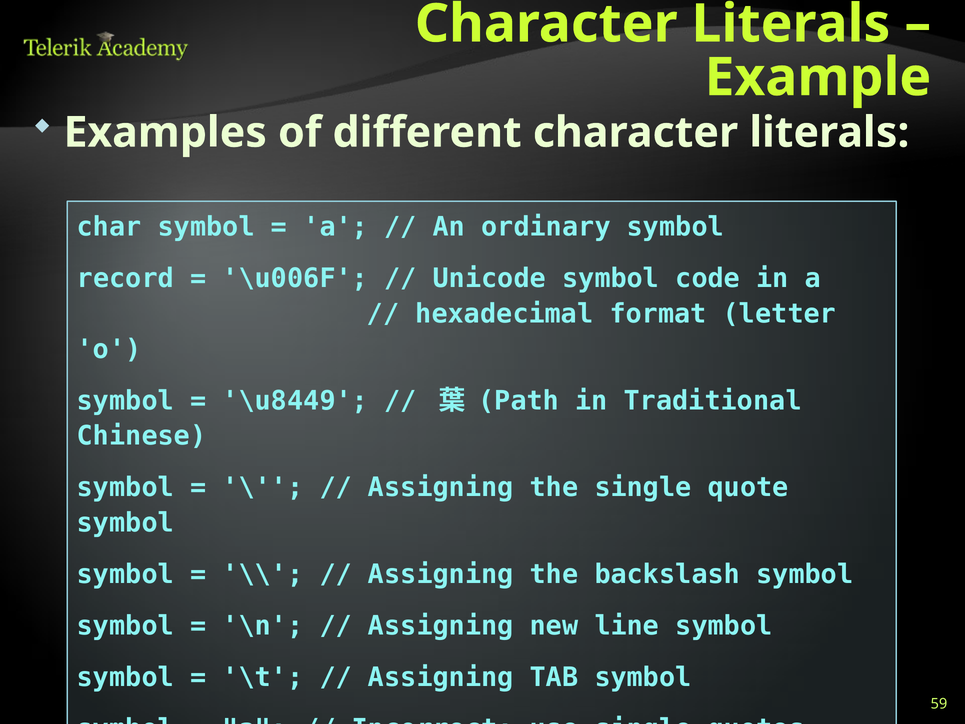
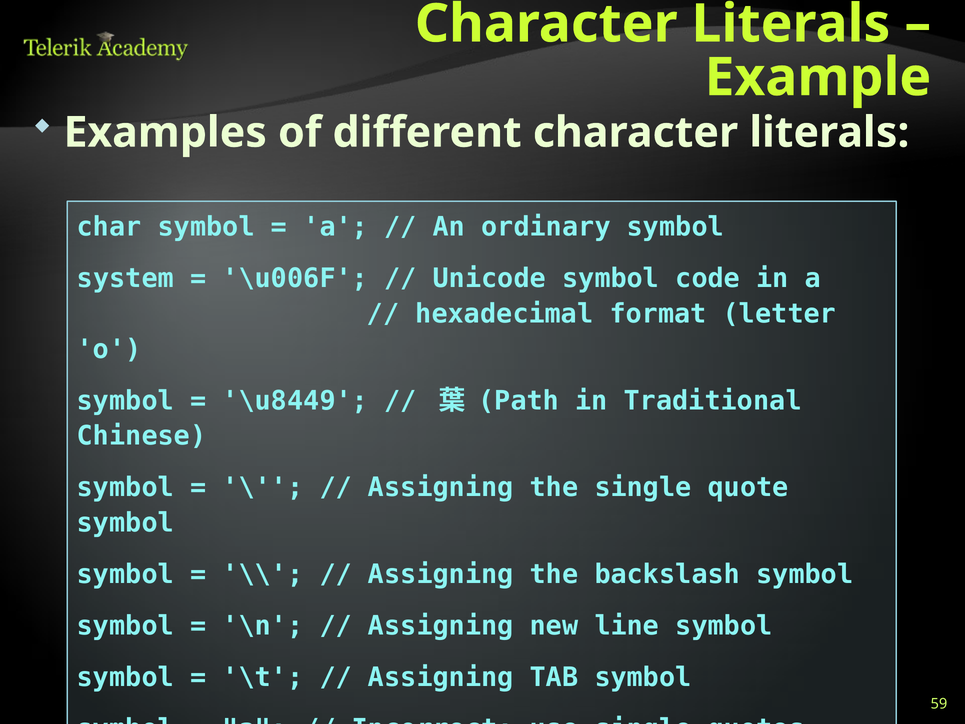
record: record -> system (125, 278)
